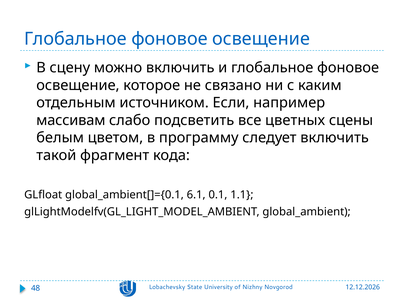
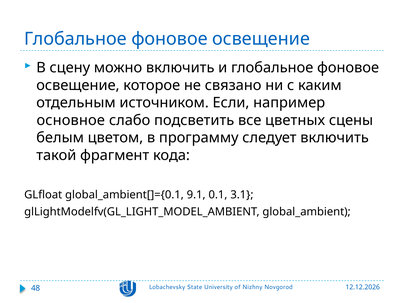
массивам: массивам -> основное (71, 120)
6.1: 6.1 -> 9.1 (196, 195)
1.1: 1.1 -> 3.1 (242, 195)
